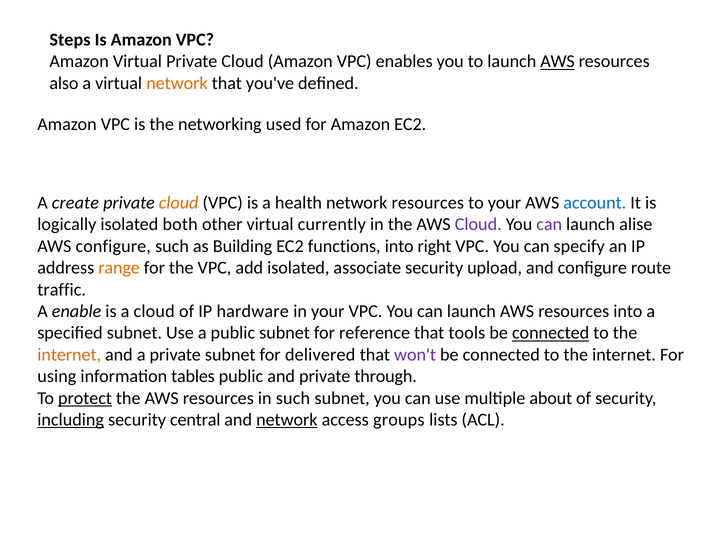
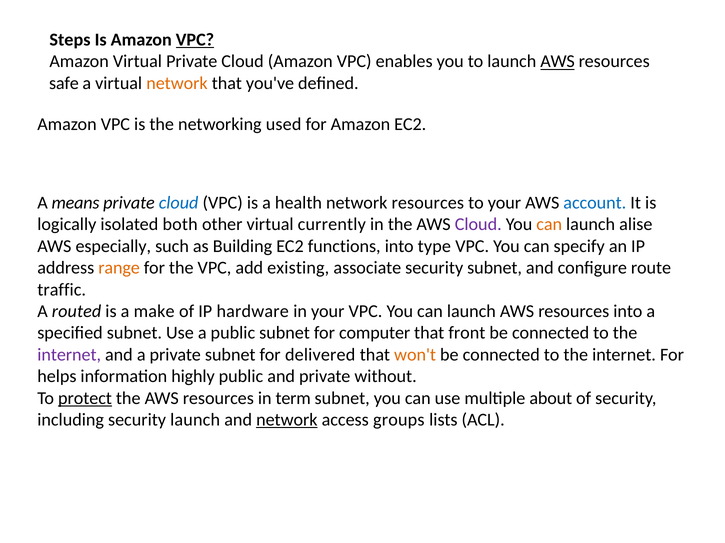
VPC underline: none -> present (195, 40)
also: also -> safe (64, 83)
create: create -> means (76, 203)
cloud colour: orange -> blue (179, 203)
can colour: purple -> orange (549, 225)
AWS configure: configure -> especially (113, 246)
right: right -> type (434, 246)
add isolated: isolated -> existing (298, 268)
security upload: upload -> subnet (495, 268)
enable: enable -> routed (77, 312)
a cloud: cloud -> make (154, 312)
reference: reference -> computer (375, 333)
tools: tools -> front (467, 333)
connected underline: present -> none (551, 333)
internet colour: orange -> purple (69, 355)
won't colour: purple -> orange (415, 355)
using: using -> helps (57, 377)
tables: tables -> highly (193, 377)
through: through -> without (386, 377)
in such: such -> term (293, 399)
including underline: present -> none (71, 420)
security central: central -> launch (195, 420)
